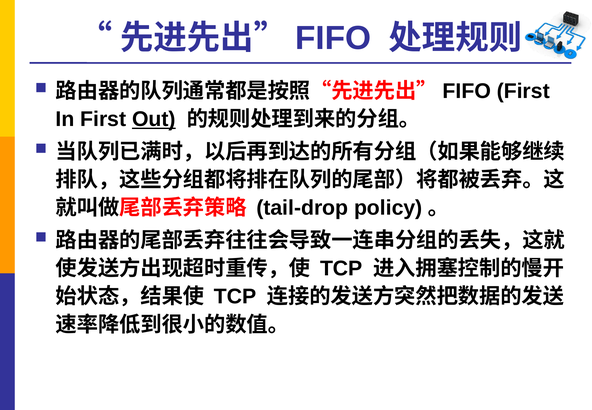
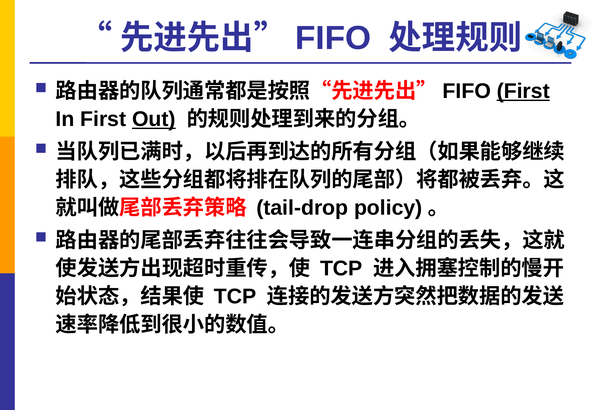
First underline: none -> present (523, 91)
